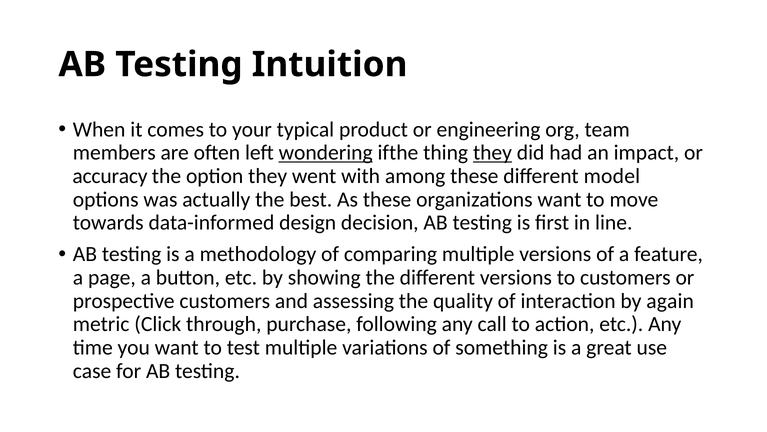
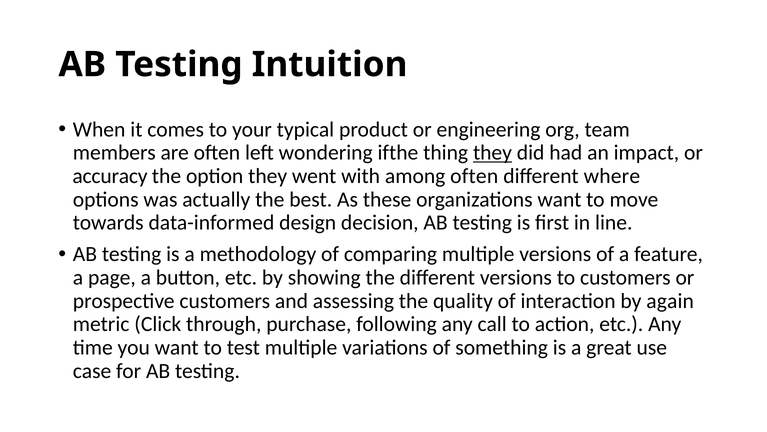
wondering underline: present -> none (326, 153)
among these: these -> often (474, 176)
model: model -> where (612, 176)
